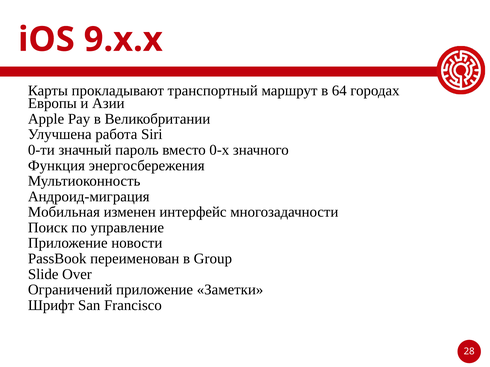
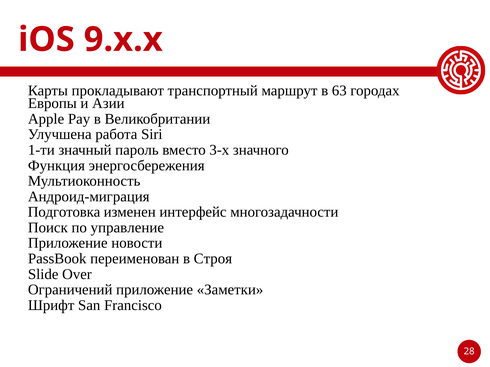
64: 64 -> 63 (339, 91)
0-ти: 0-ти -> 1-ти (41, 150)
0-х: 0-х -> 3-х (219, 150)
Мобильная: Мобильная -> Подготовка (64, 212)
Group: Group -> Строя (213, 259)
